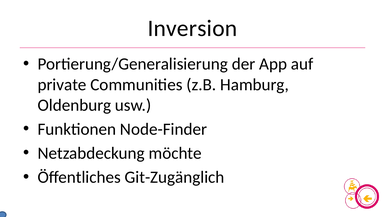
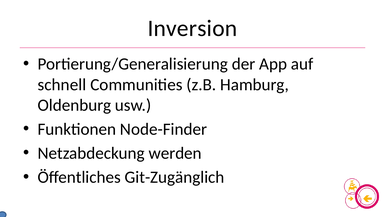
private: private -> schnell (62, 84)
möchte: möchte -> werden (175, 153)
